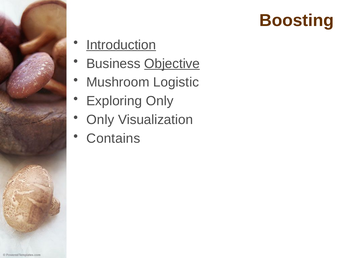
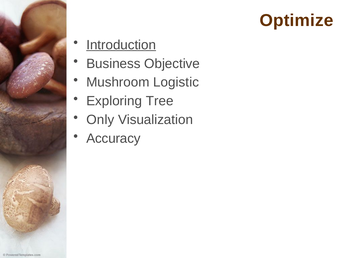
Boosting: Boosting -> Optimize (296, 20)
Objective underline: present -> none (172, 64)
Exploring Only: Only -> Tree (160, 101)
Contains: Contains -> Accuracy (113, 139)
